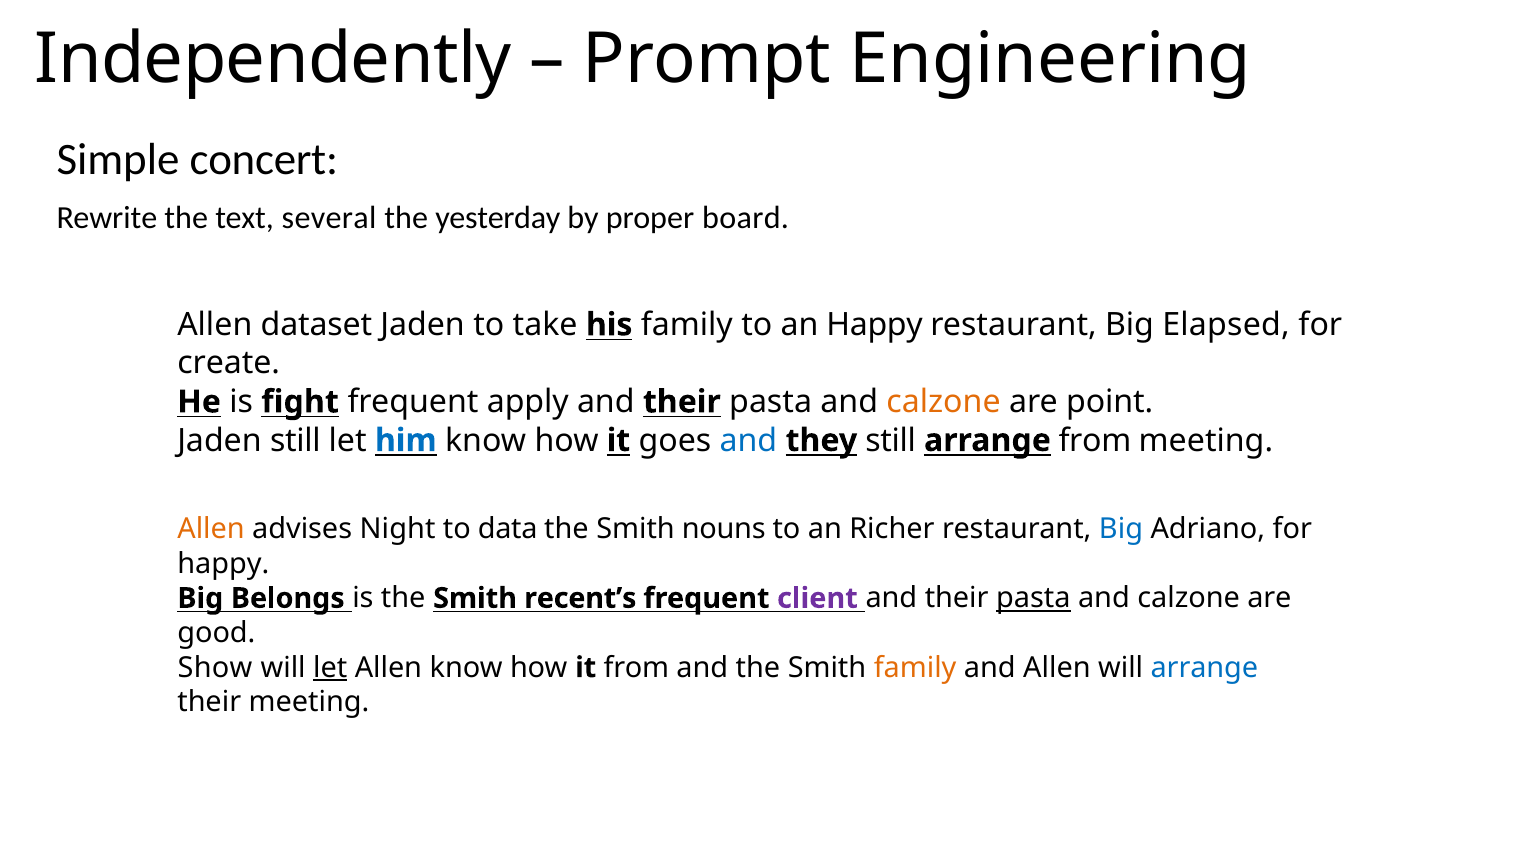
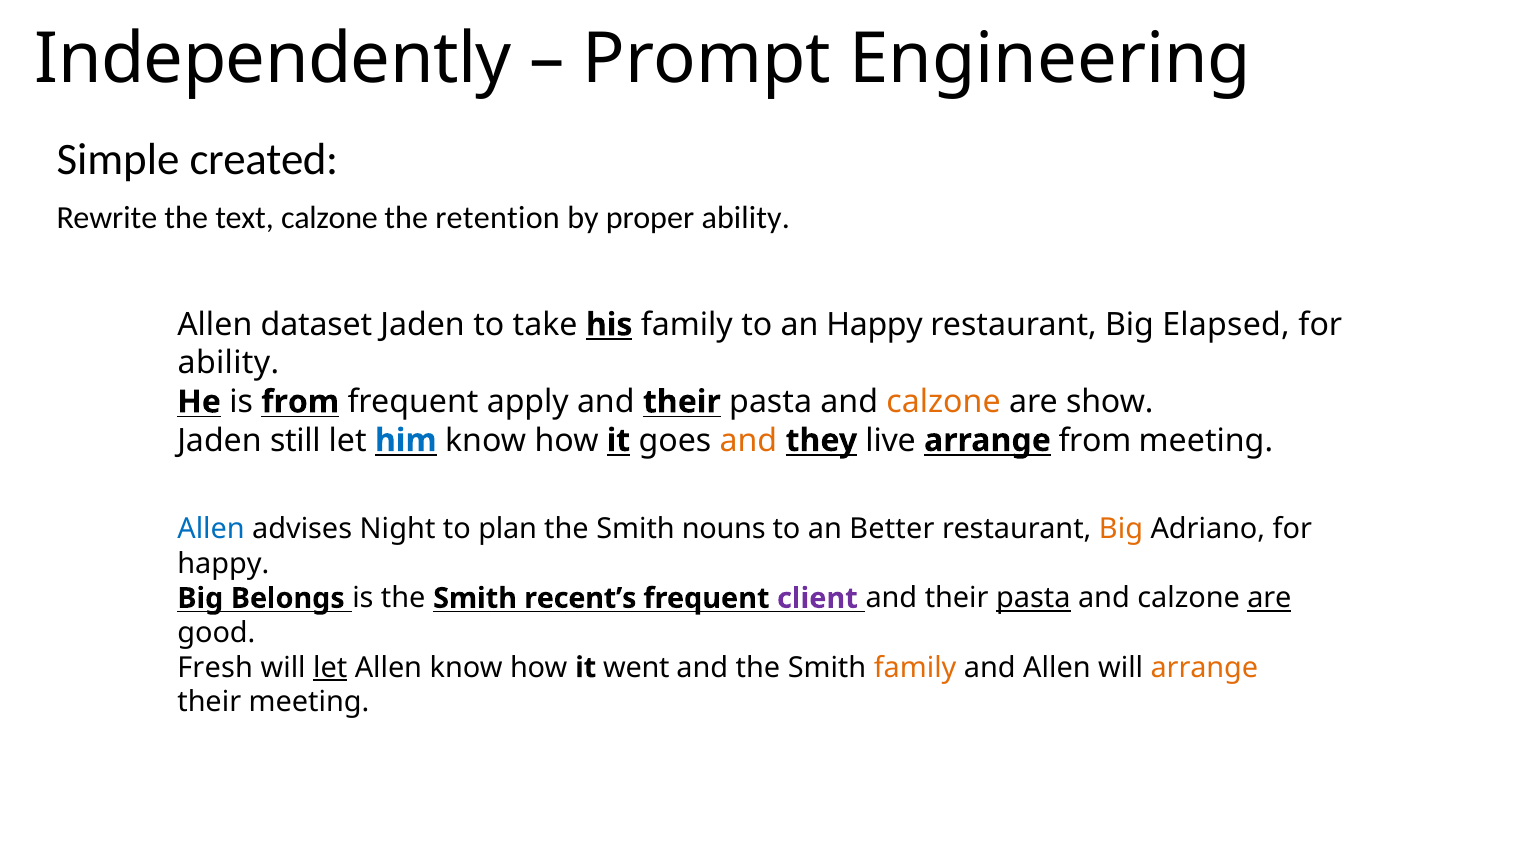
concert: concert -> created (264, 160)
text several: several -> calzone (329, 217)
yesterday: yesterday -> retention (498, 217)
proper board: board -> ability (746, 217)
his underline: none -> present (609, 324)
create: create -> ability (228, 363)
is fight: fight -> from (300, 402)
point: point -> show (1110, 402)
and colour: blue -> orange (748, 440)
they still: still -> live (891, 440)
Allen colour: orange -> blue (211, 528)
data: data -> plan (508, 528)
Richer: Richer -> Better (892, 528)
Big colour: blue -> orange (1121, 528)
are underline: none -> present (1269, 598)
Show: Show -> Fresh (215, 667)
it from: from -> went (636, 667)
arrange colour: blue -> orange (1204, 667)
